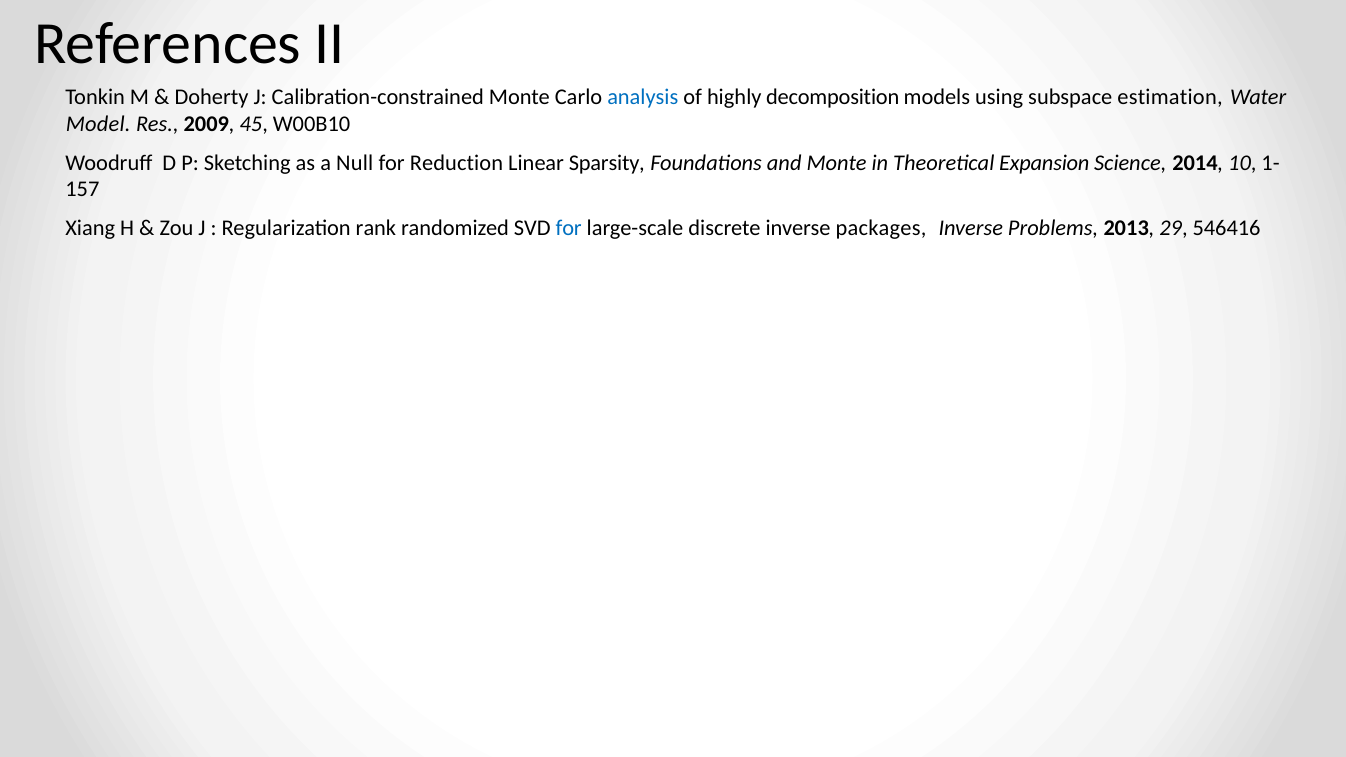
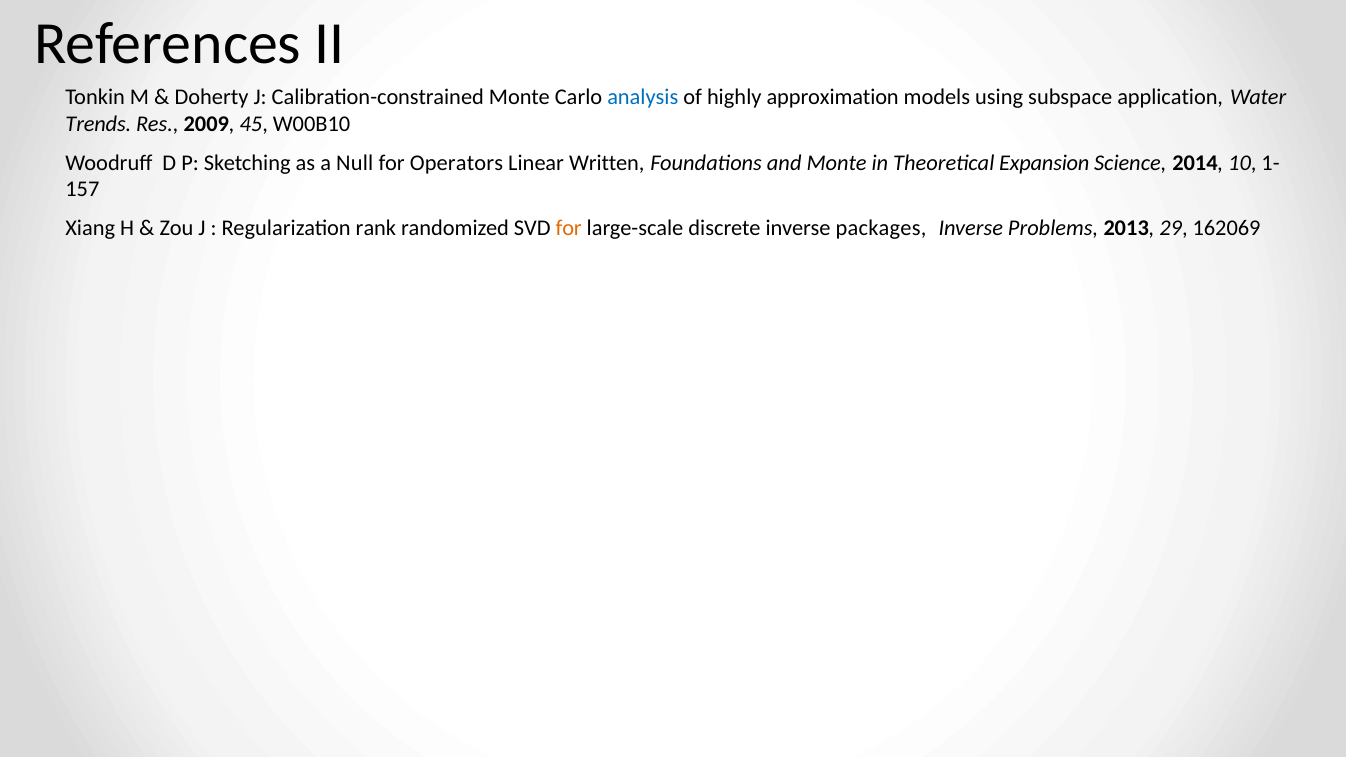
decomposition: decomposition -> approximation (833, 98)
estimation: estimation -> application (1170, 98)
Model: Model -> Trends (98, 124)
Reduction: Reduction -> Operators (456, 163)
Sparsity: Sparsity -> Written (607, 163)
for colour: blue -> orange (569, 228)
546416: 546416 -> 162069 (1227, 228)
